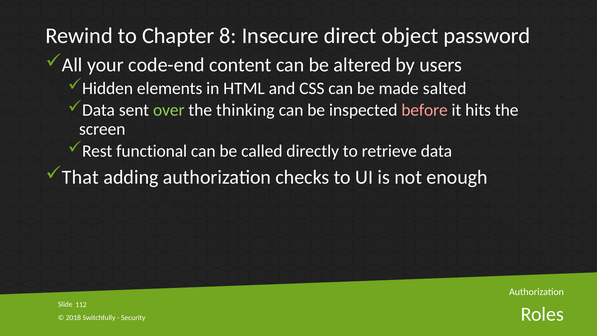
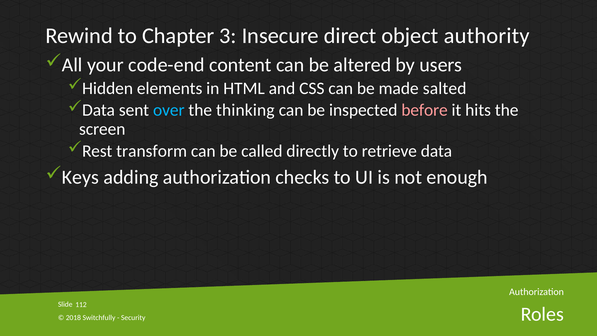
8: 8 -> 3 (228, 36)
password: password -> authority (487, 36)
over colour: light green -> light blue (169, 110)
functional: functional -> transform (152, 151)
That: That -> Keys (80, 177)
